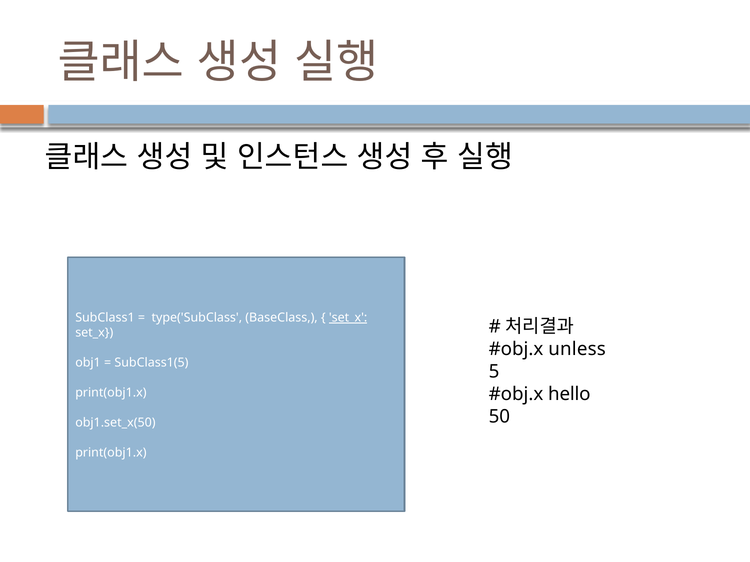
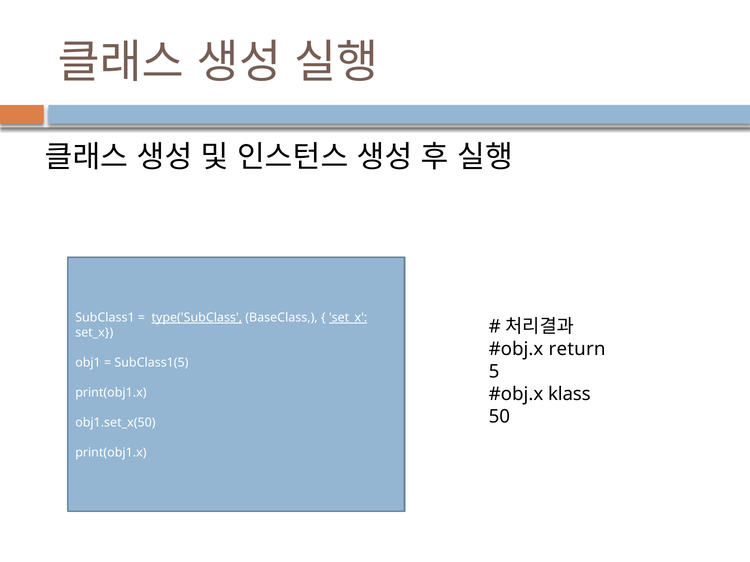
type('SubClass underline: none -> present (197, 318)
unless: unless -> return (577, 350)
hello: hello -> klass (569, 395)
